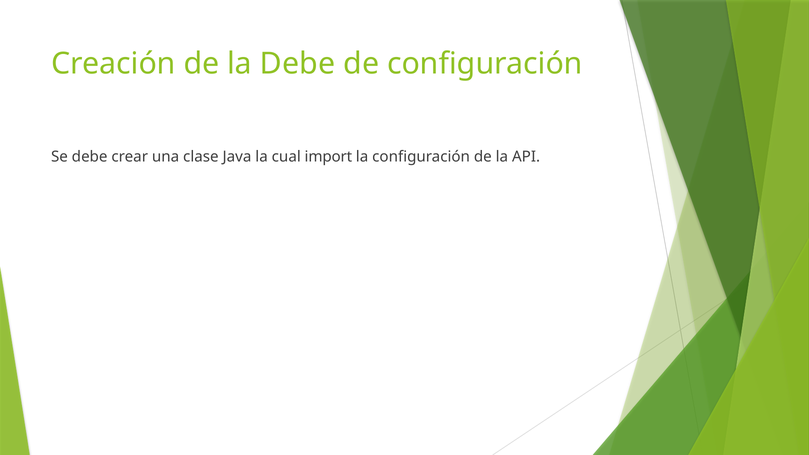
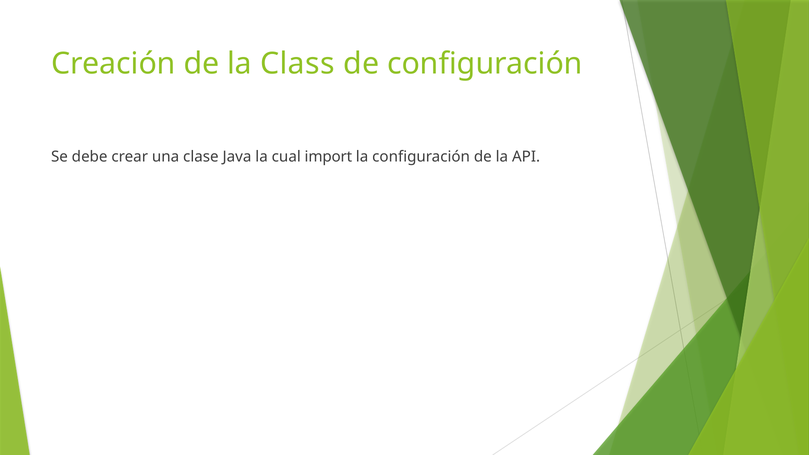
la Debe: Debe -> Class (298, 64)
